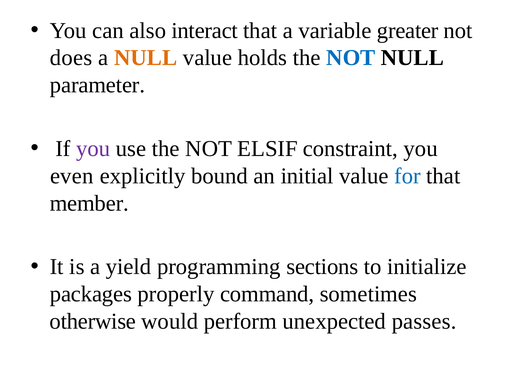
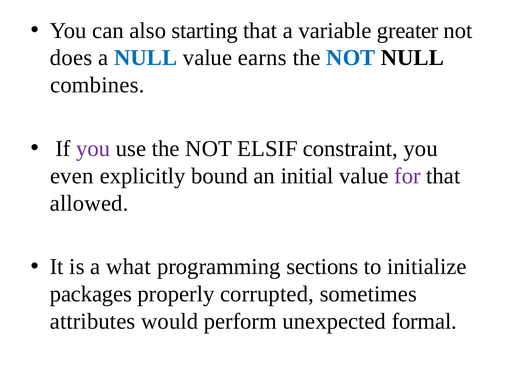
interact: interact -> starting (205, 31)
NULL colour: orange -> blue (146, 58)
holds: holds -> earns (262, 58)
parameter: parameter -> combines (97, 85)
for colour: blue -> purple (407, 176)
member: member -> allowed (89, 203)
yield: yield -> what (128, 267)
command: command -> corrupted (267, 294)
otherwise: otherwise -> attributes (93, 322)
passes: passes -> formal (424, 322)
